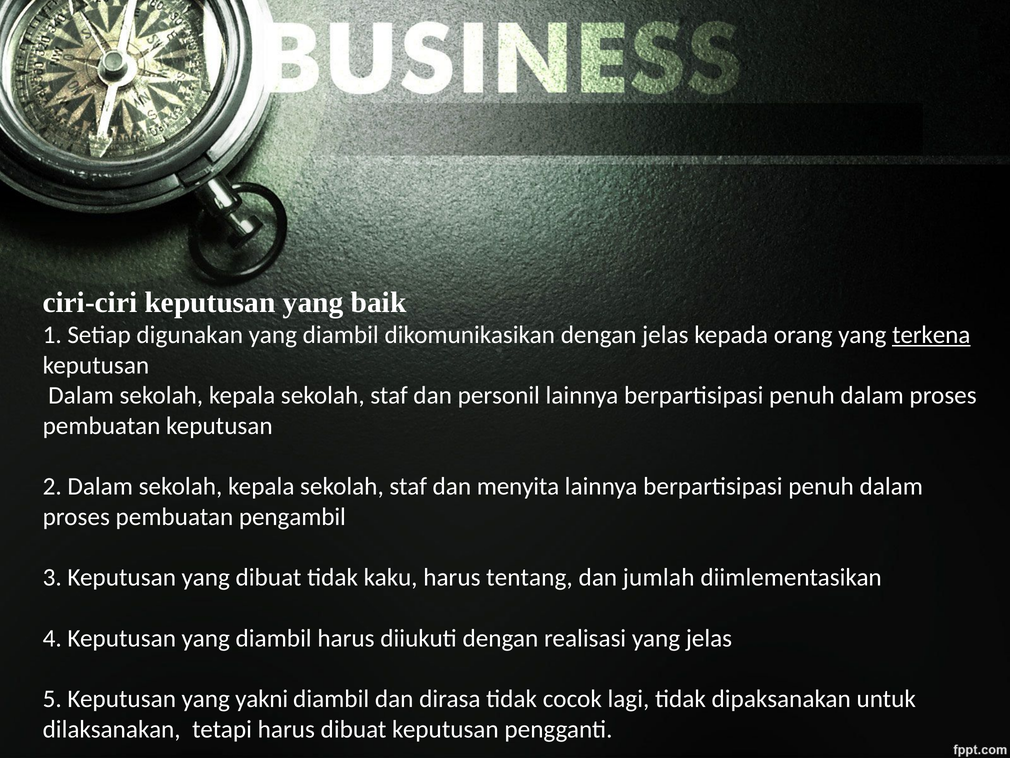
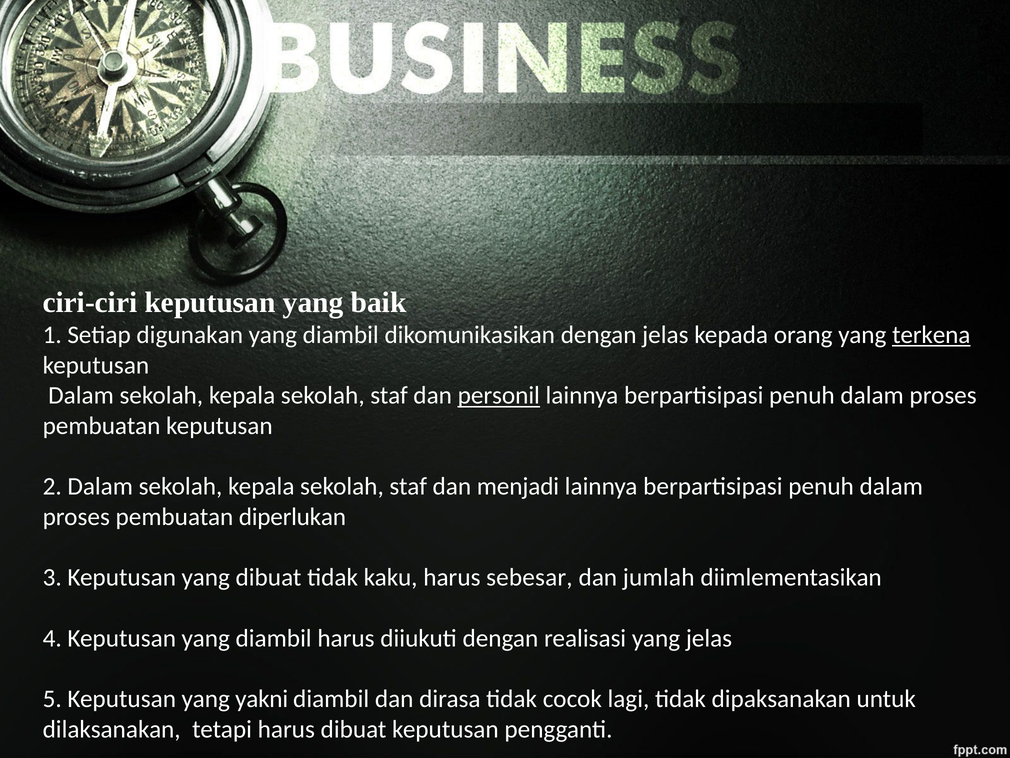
personil underline: none -> present (499, 395)
menyita: menyita -> menjadi (518, 486)
pengambil: pengambil -> diperlukan (292, 517)
tentang: tentang -> sebesar (529, 577)
